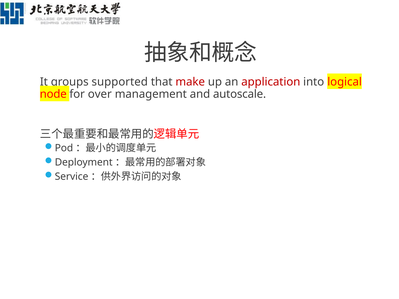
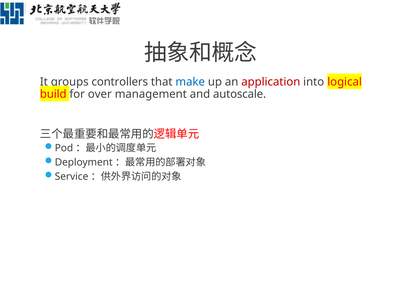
supported: supported -> controllers (120, 82)
make colour: red -> blue (190, 82)
node: node -> build (53, 94)
